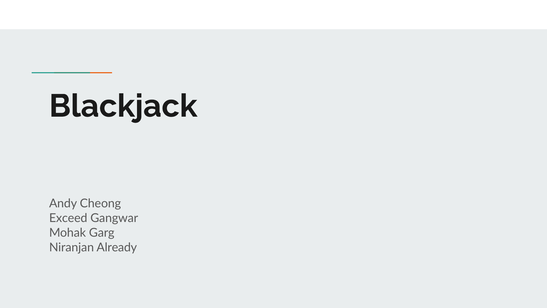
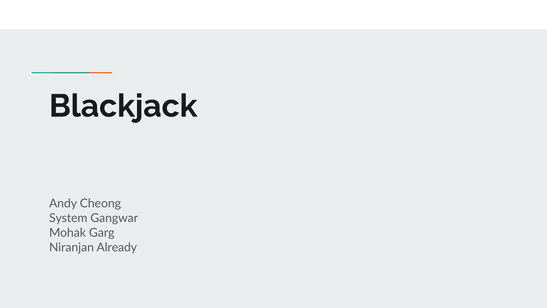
Exceed: Exceed -> System (68, 218)
